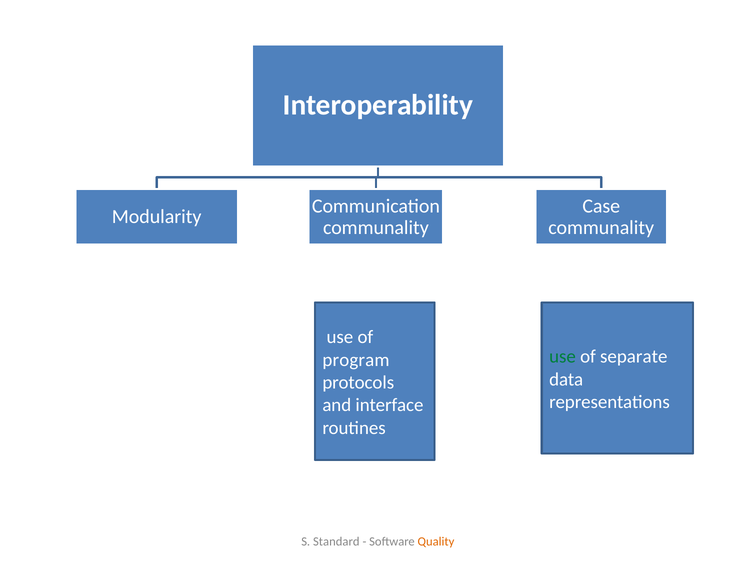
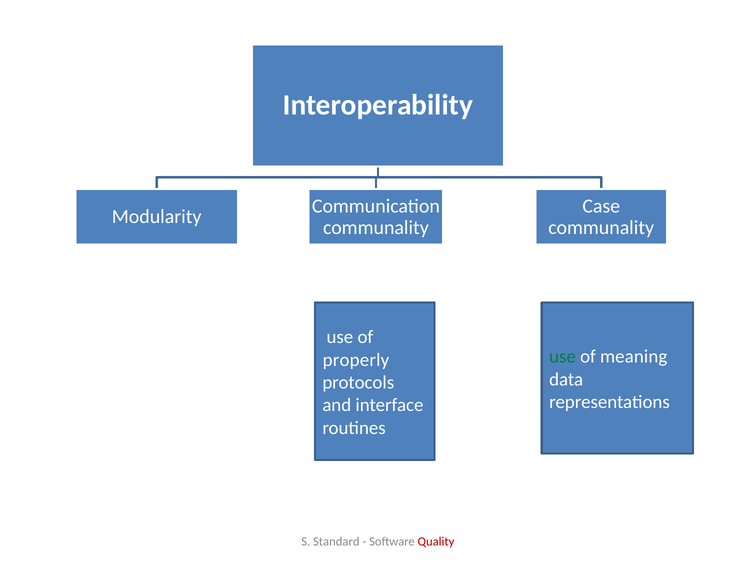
separate: separate -> meaning (634, 357)
program: program -> properly (356, 360)
Quality colour: orange -> red (436, 541)
